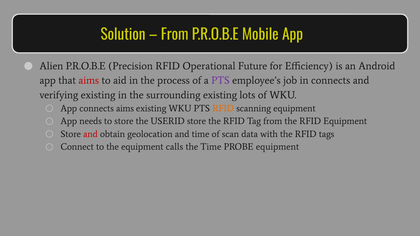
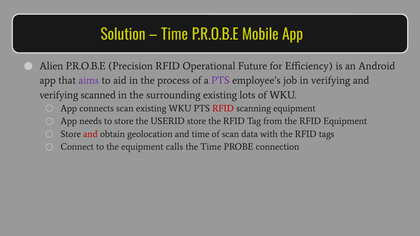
From: From -> Time (175, 35)
aims colour: red -> purple (89, 81)
in connects: connects -> verifying (331, 81)
verifying existing: existing -> scanned (98, 95)
connects aims: aims -> scan (125, 108)
RFID colour: orange -> red (223, 108)
PROBE equipment: equipment -> connection (278, 147)
